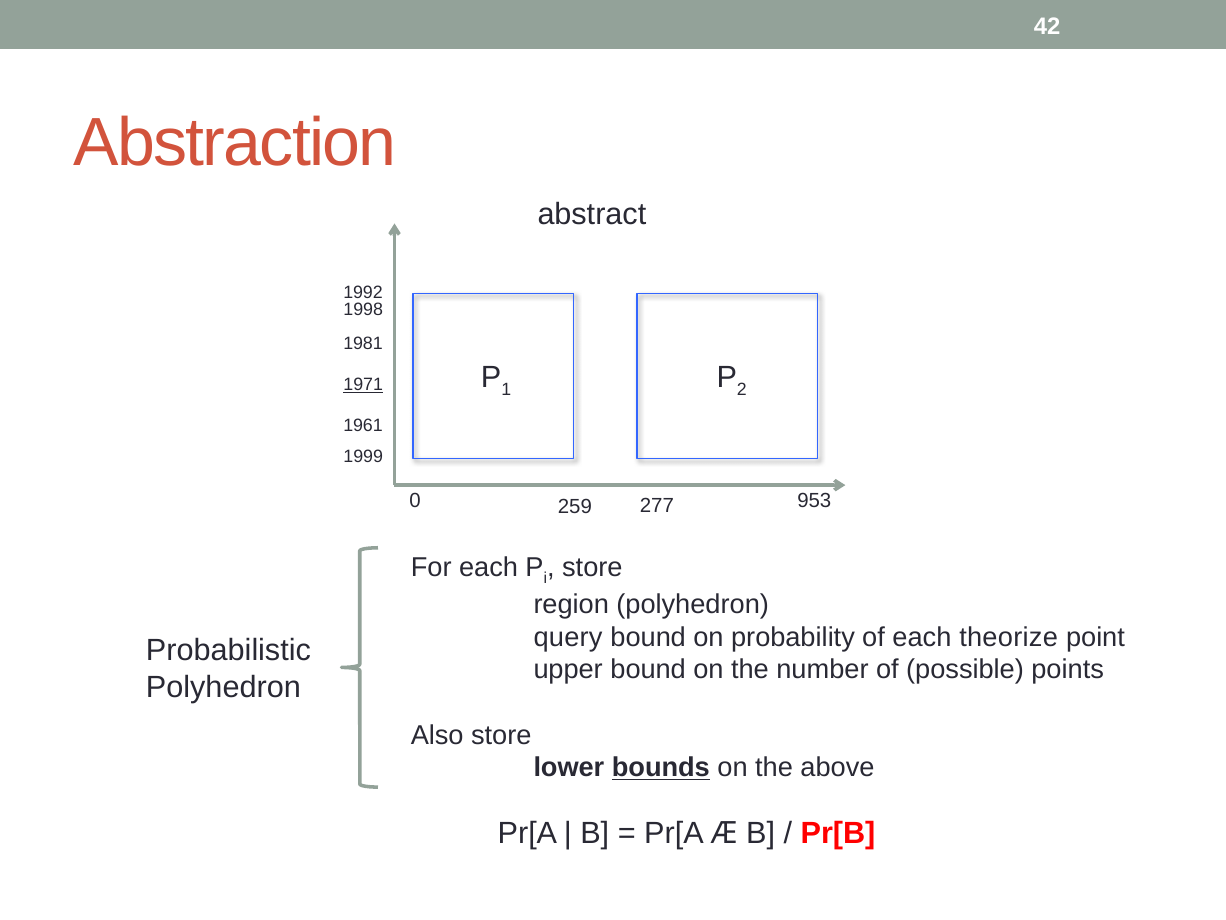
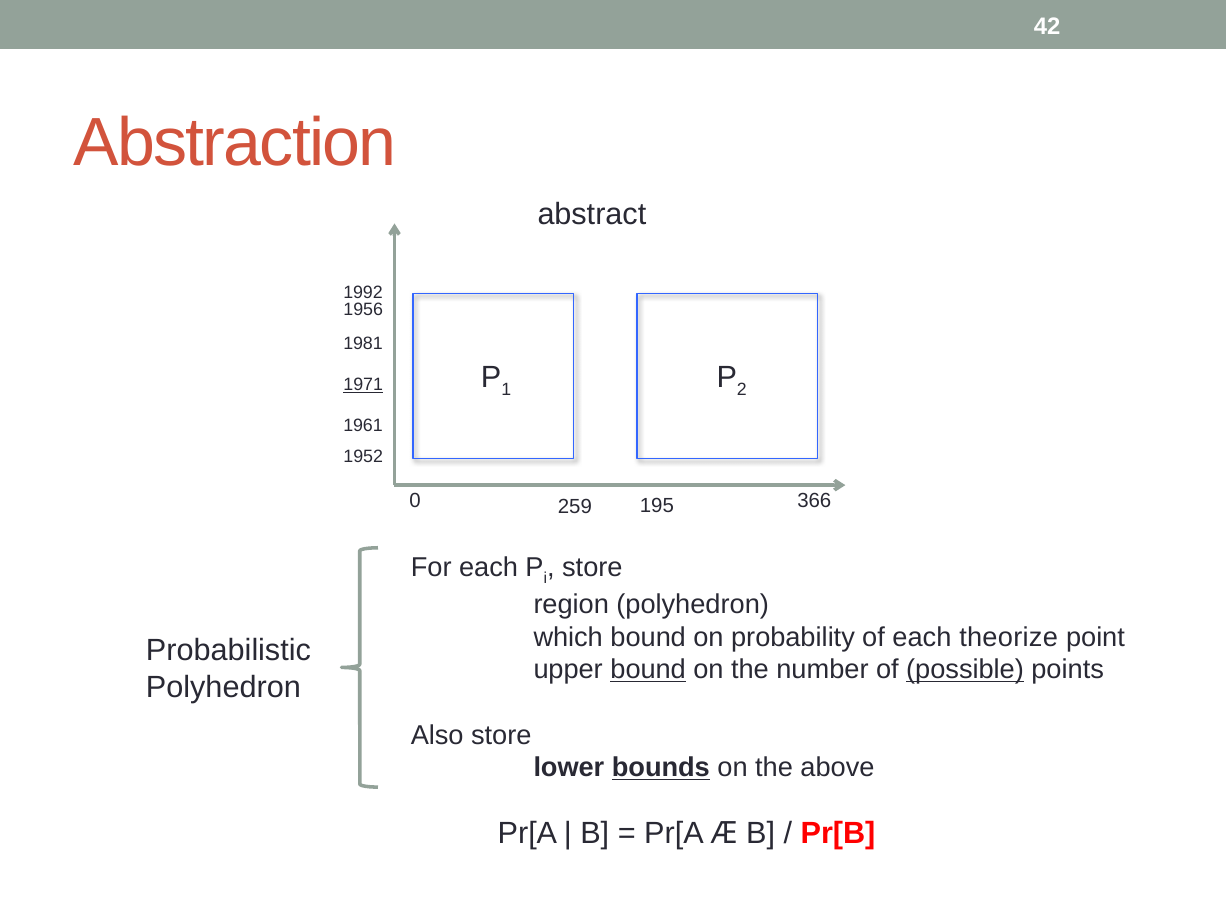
1998: 1998 -> 1956 (363, 309)
1999: 1999 -> 1952 (363, 456)
953: 953 -> 366 (814, 500)
277: 277 -> 195 (657, 506)
query: query -> which (568, 637)
bound underline: none -> present (648, 669)
possible underline: none -> present (965, 669)
